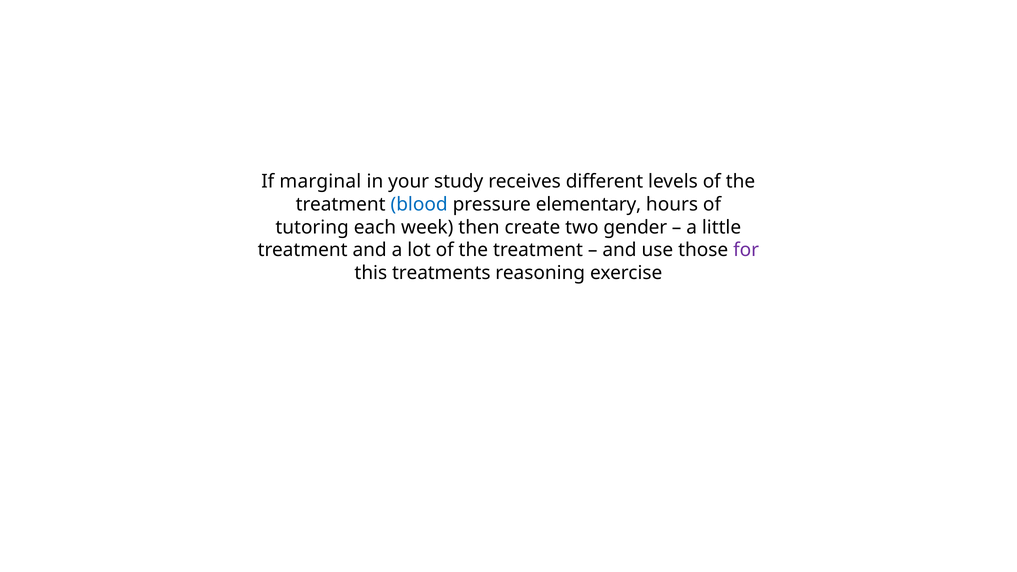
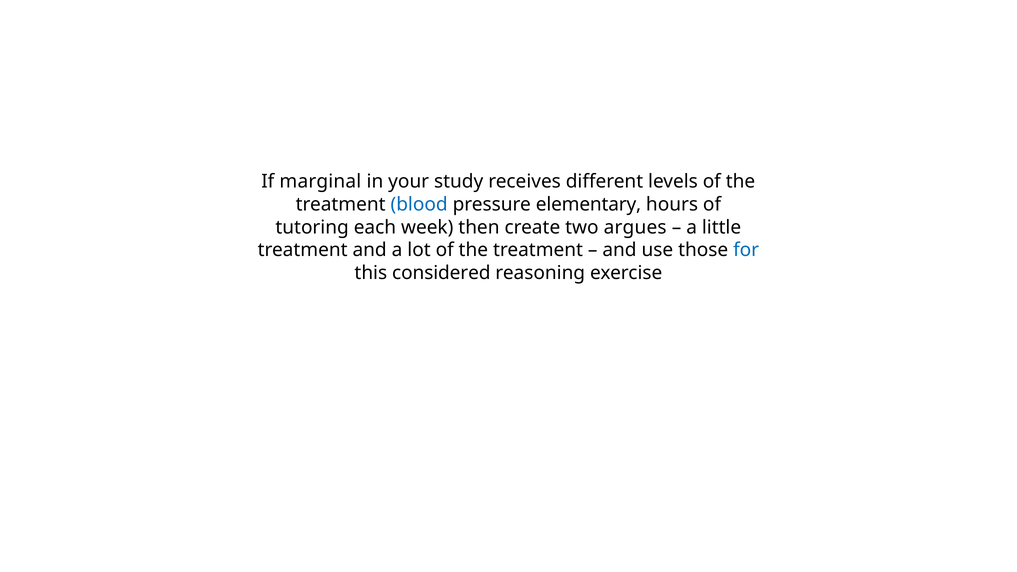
gender: gender -> argues (635, 227)
for colour: purple -> blue (746, 250)
treatments: treatments -> considered (441, 273)
